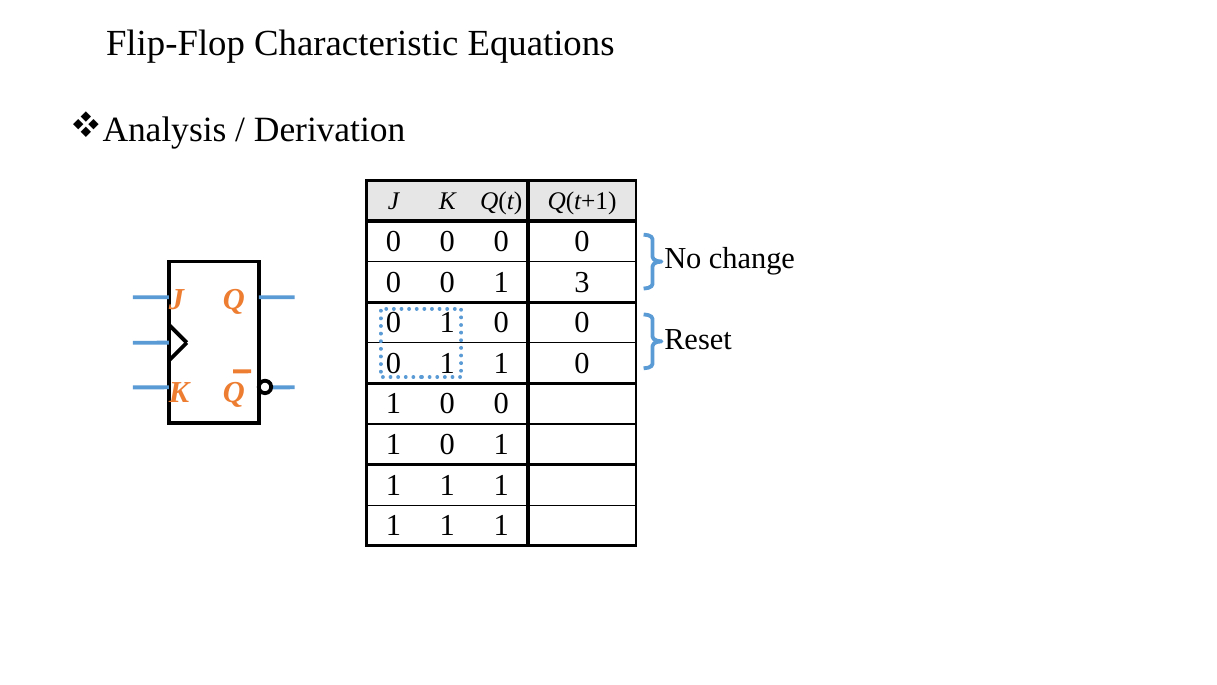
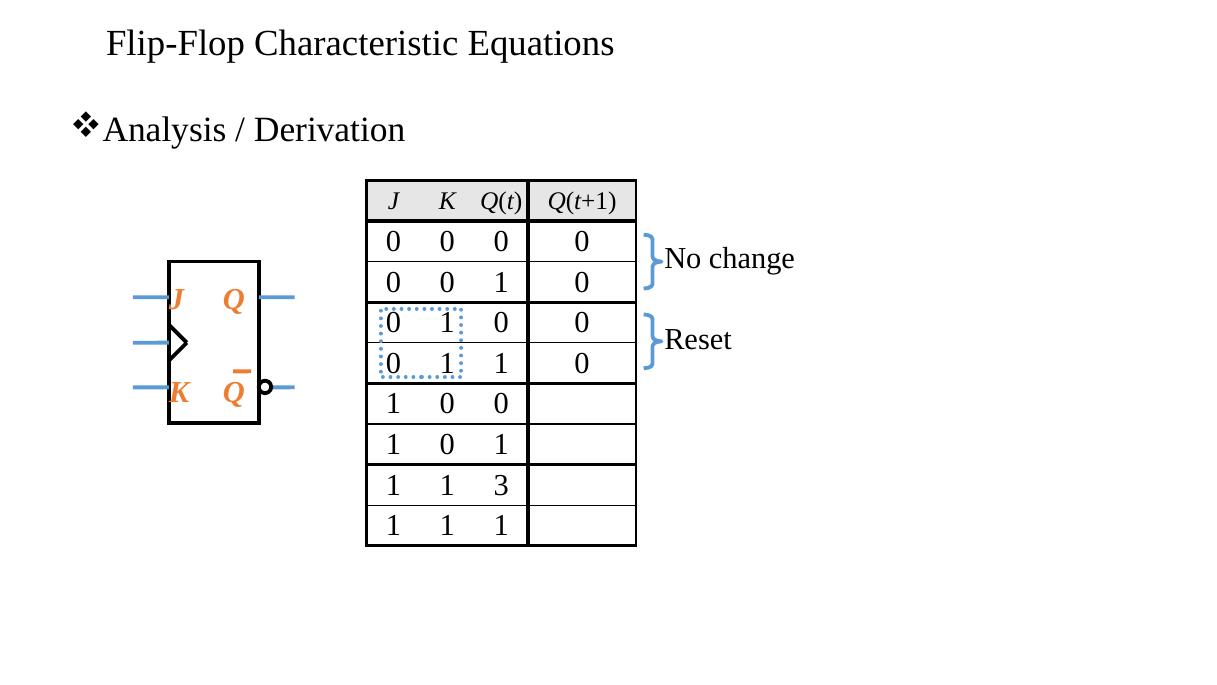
3: 3 -> 0 (582, 282)
1: 1 -> 3 (501, 485)
